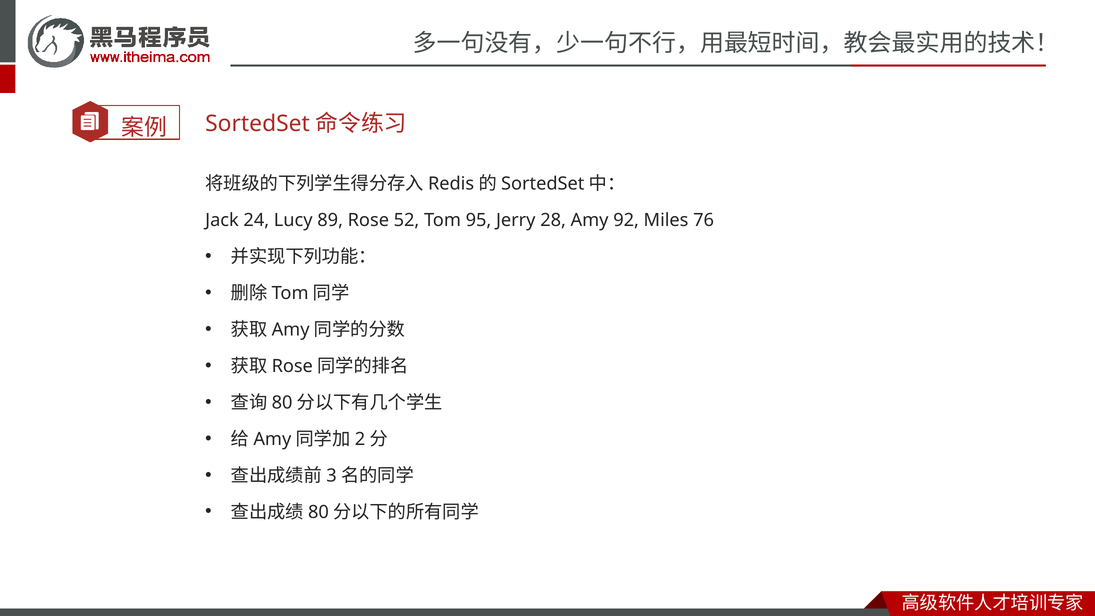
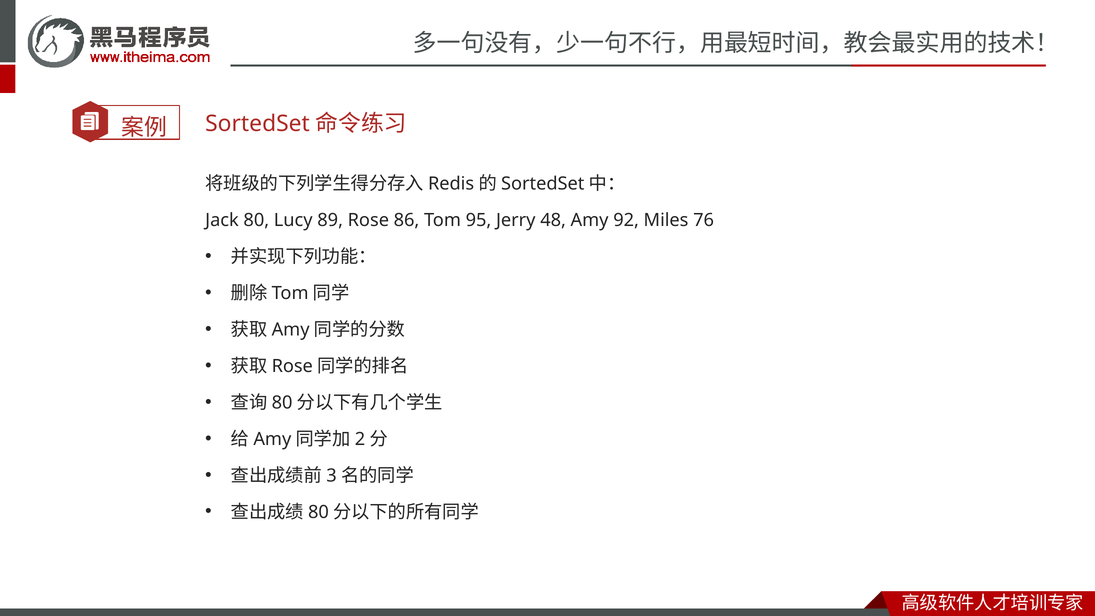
24: 24 -> 80 (256, 220)
52: 52 -> 86 (407, 220)
28: 28 -> 48 (553, 220)
